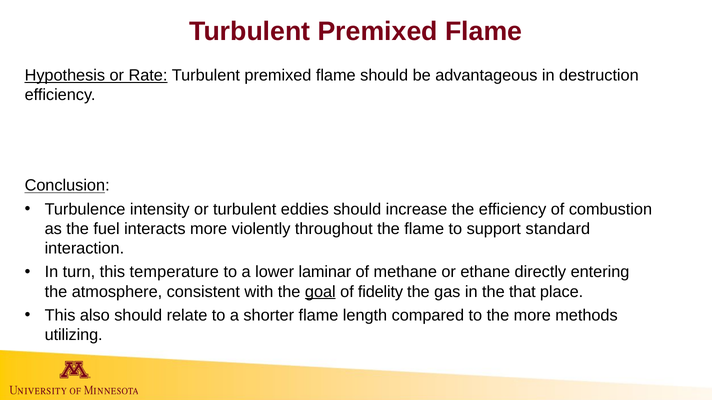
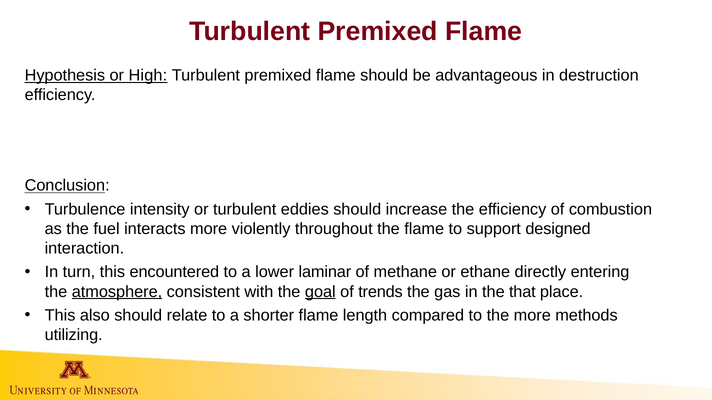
Rate: Rate -> High (148, 75)
standard: standard -> designed (558, 229)
temperature: temperature -> encountered (174, 272)
atmosphere underline: none -> present (117, 292)
fidelity: fidelity -> trends (381, 292)
